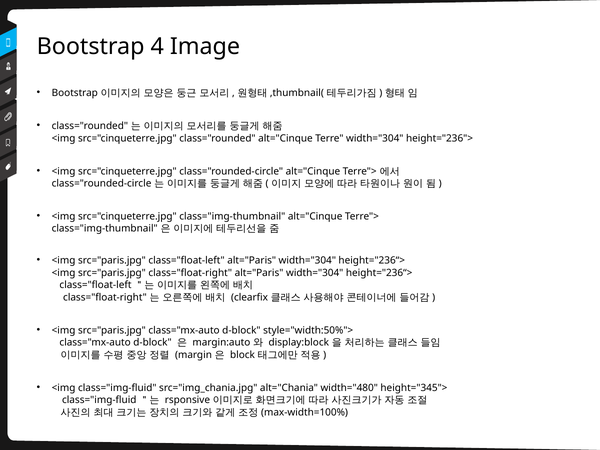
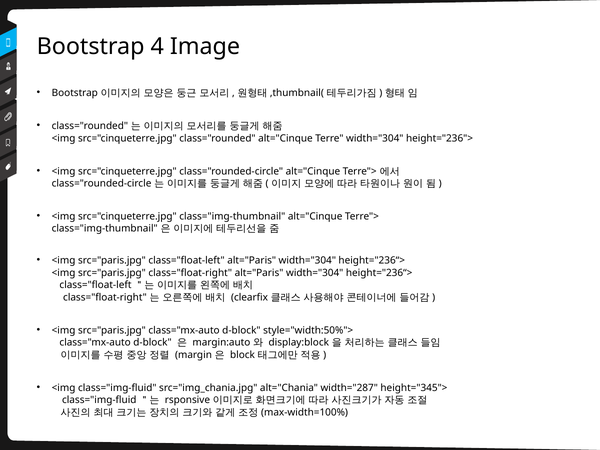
width="480: width="480 -> width="287 (349, 388)
